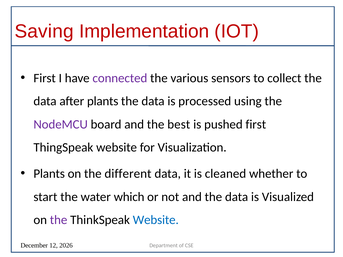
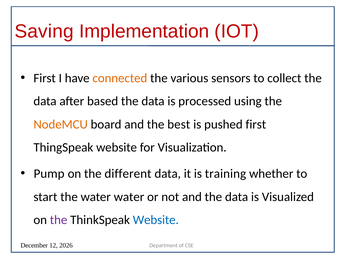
connected colour: purple -> orange (120, 78)
after plants: plants -> based (103, 101)
NodeMCU colour: purple -> orange (61, 124)
Plants: Plants -> Pump (49, 174)
cleaned: cleaned -> training (225, 174)
water which: which -> water (129, 197)
